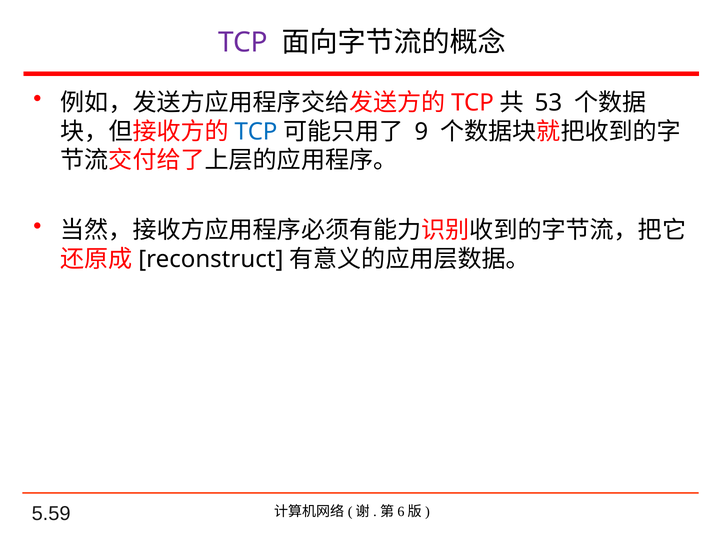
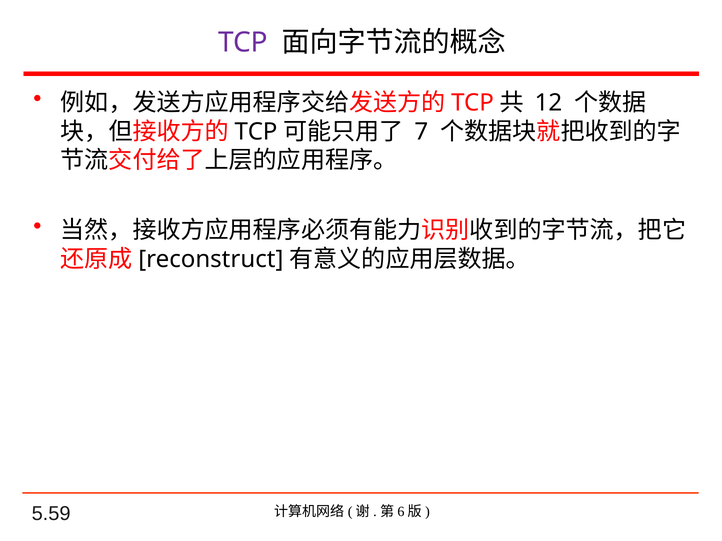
53: 53 -> 12 (548, 103)
TCP colour: blue -> black (256, 132)
9: 9 -> 7 (421, 132)
